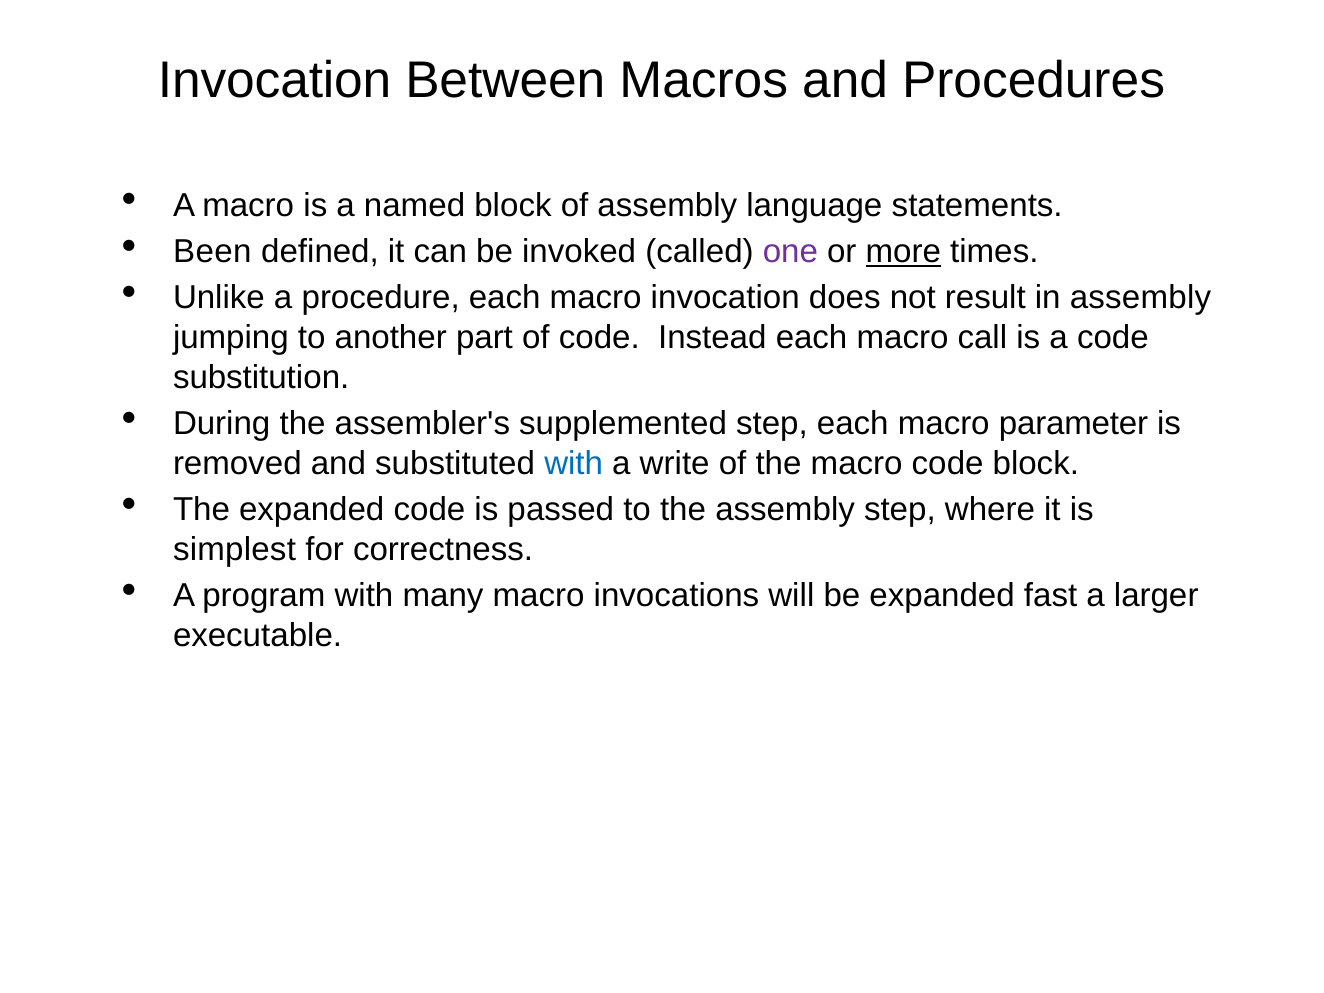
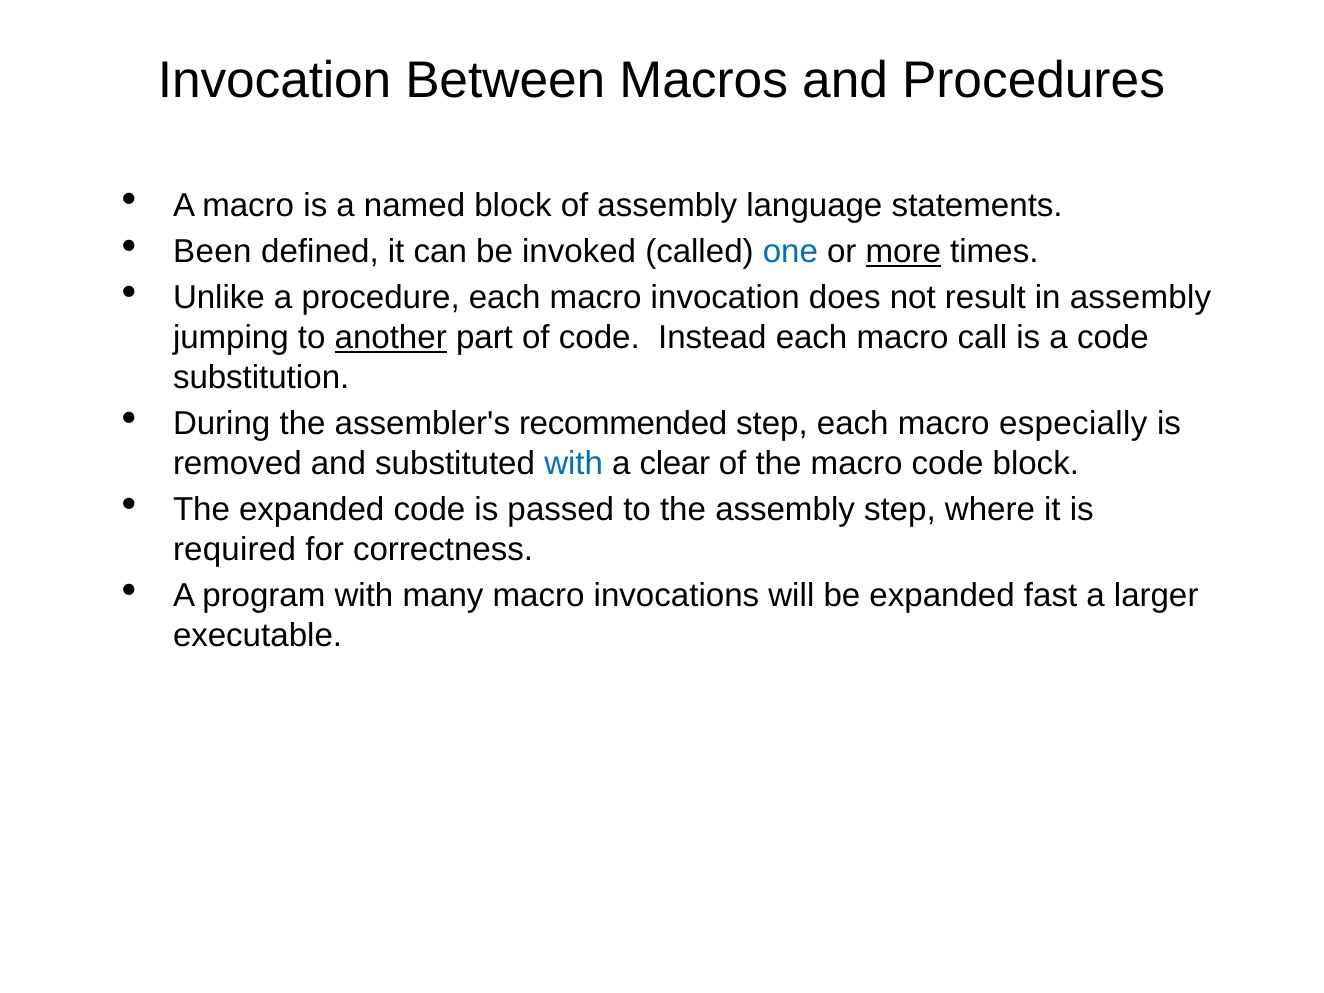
one colour: purple -> blue (790, 252)
another underline: none -> present (391, 338)
supplemented: supplemented -> recommended (623, 424)
parameter: parameter -> especially (1073, 424)
write: write -> clear (675, 463)
simplest: simplest -> required (234, 549)
